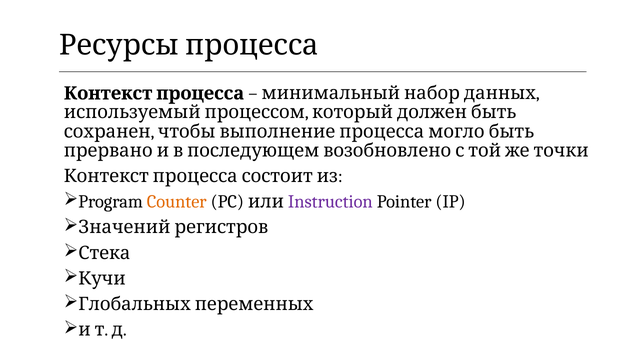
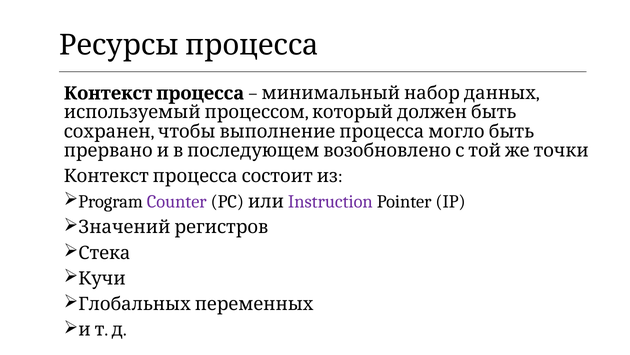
Counter colour: orange -> purple (177, 201)
